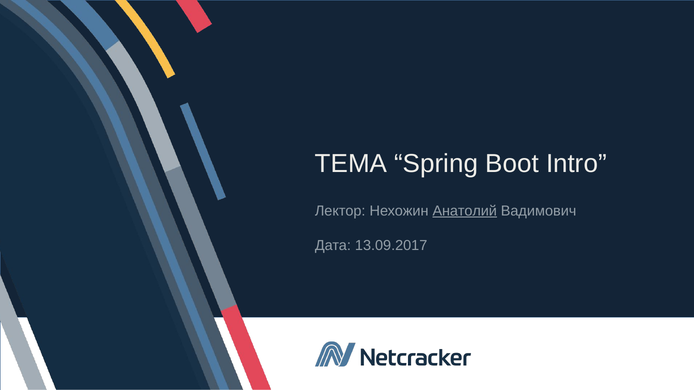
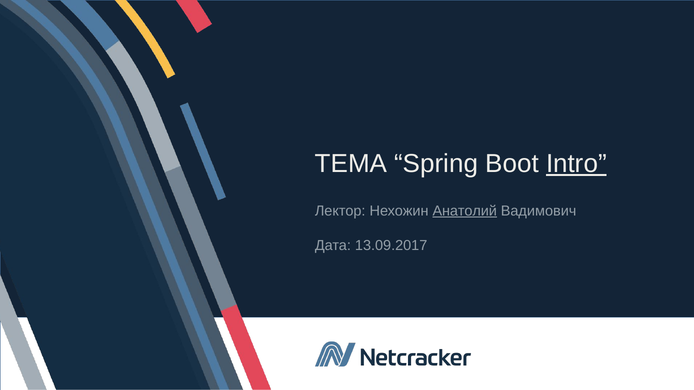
Intro underline: none -> present (576, 164)
